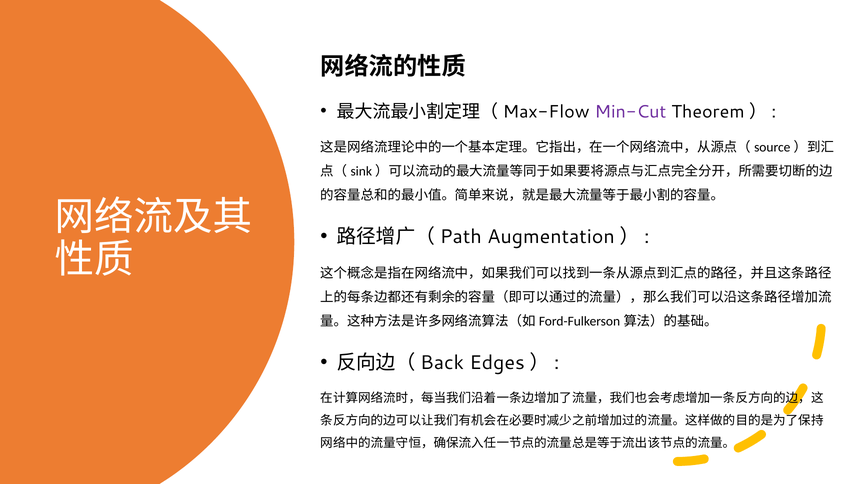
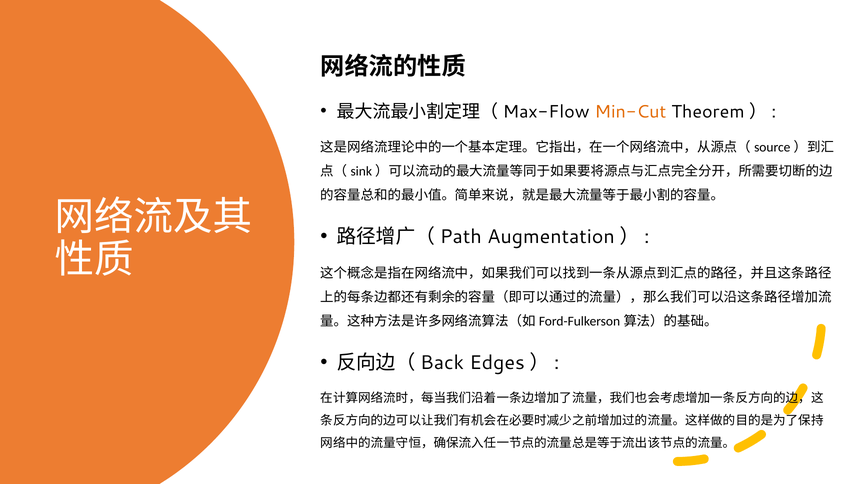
Min-Cut colour: purple -> orange (630, 112)
